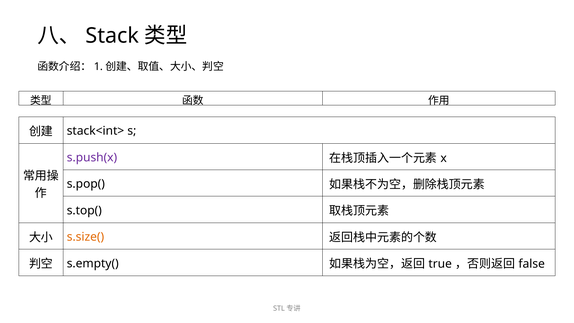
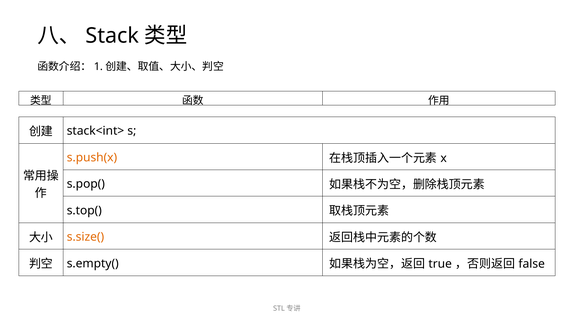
s.push(x colour: purple -> orange (92, 157)
